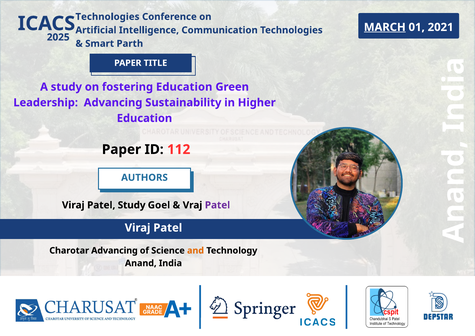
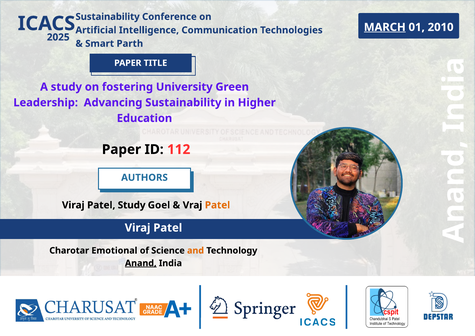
Technologies: Technologies -> Sustainability (108, 17)
2021: 2021 -> 2010 (441, 27)
fostering Education: Education -> University (184, 87)
Patel colour: purple -> orange (218, 205)
Charotar Advancing: Advancing -> Emotional (114, 250)
Anand underline: none -> present (141, 263)
